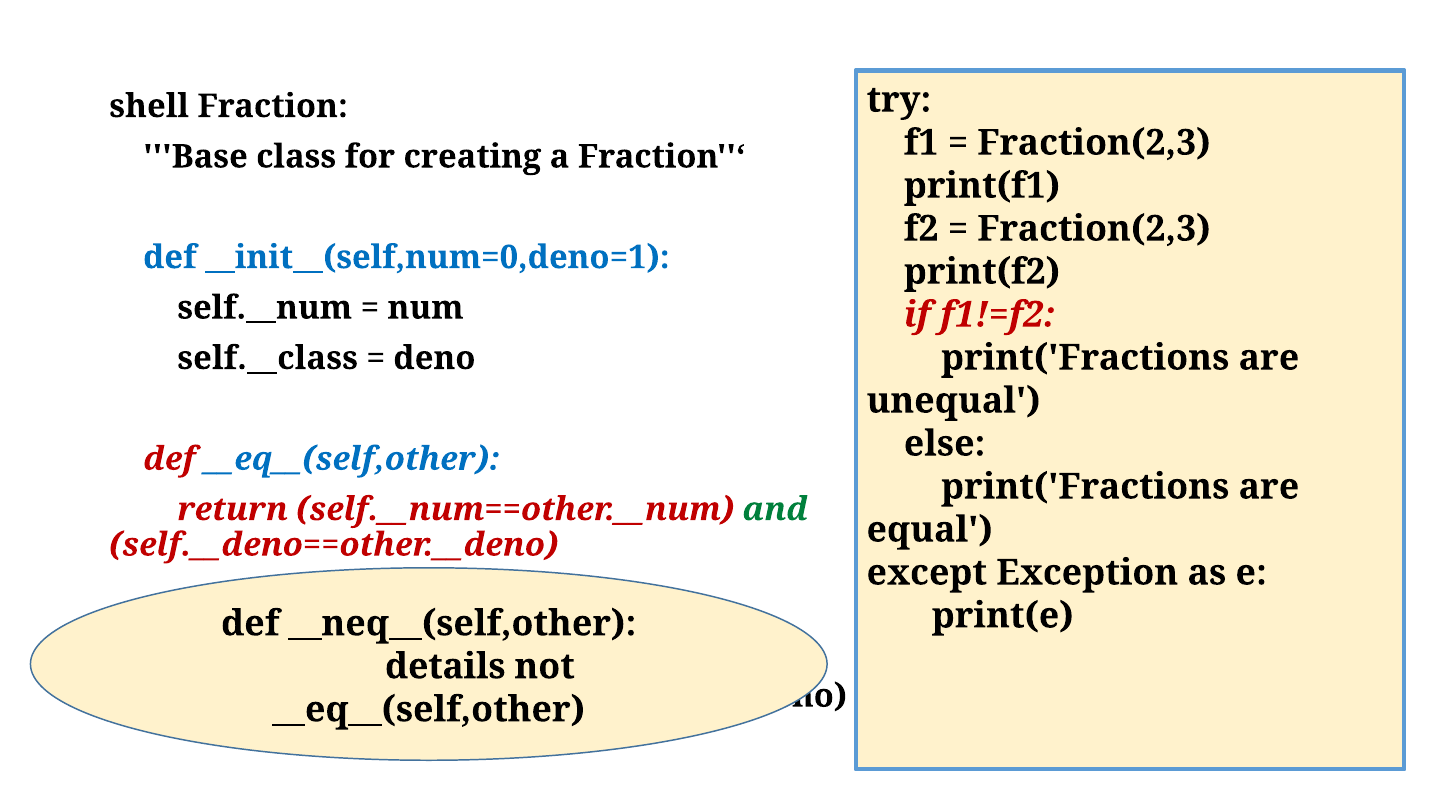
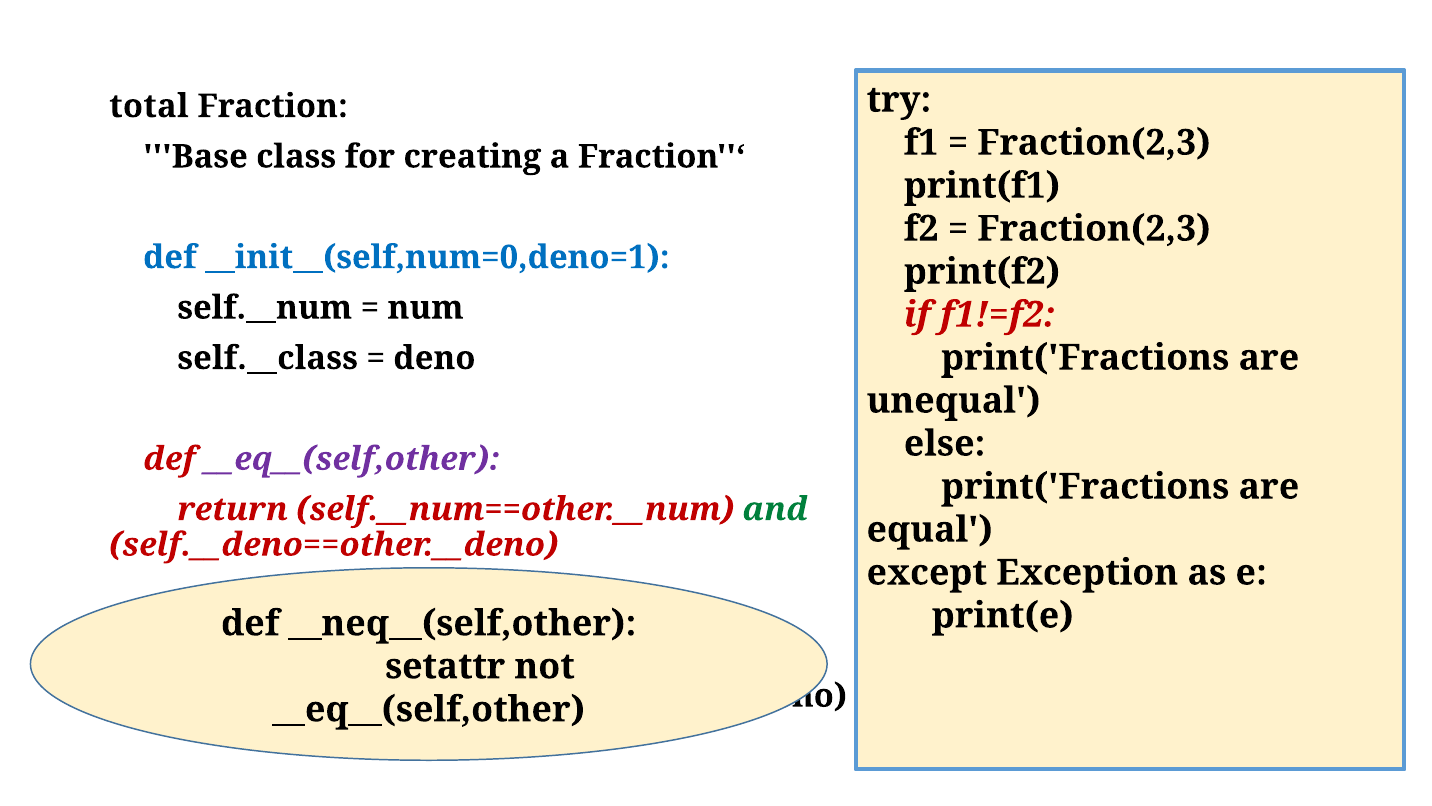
shell: shell -> total (149, 106)
__eq__(self,other colour: blue -> purple (352, 459)
details: details -> setattr (445, 666)
